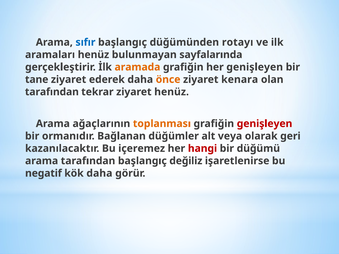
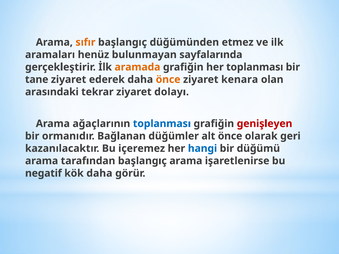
sıfır colour: blue -> orange (85, 42)
rotayı: rotayı -> etmez (238, 42)
her genişleyen: genişleyen -> toplanması (255, 67)
tarafından: tarafından -> arasındaki (52, 92)
ziyaret henüz: henüz -> dolayı (172, 92)
toplanması colour: orange -> blue (162, 124)
alt veya: veya -> önce (230, 136)
hangi colour: red -> blue (202, 149)
başlangıç değiliz: değiliz -> arama (186, 161)
